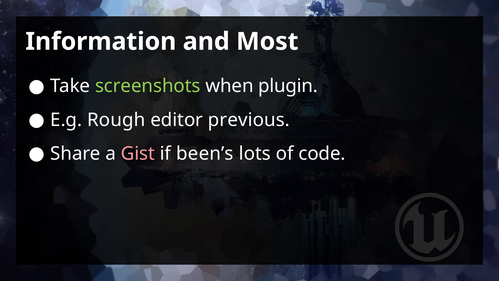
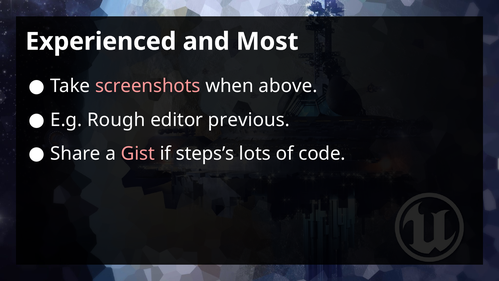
Information: Information -> Experienced (101, 41)
screenshots colour: light green -> pink (148, 86)
plugin: plugin -> above (288, 86)
been’s: been’s -> steps’s (205, 153)
